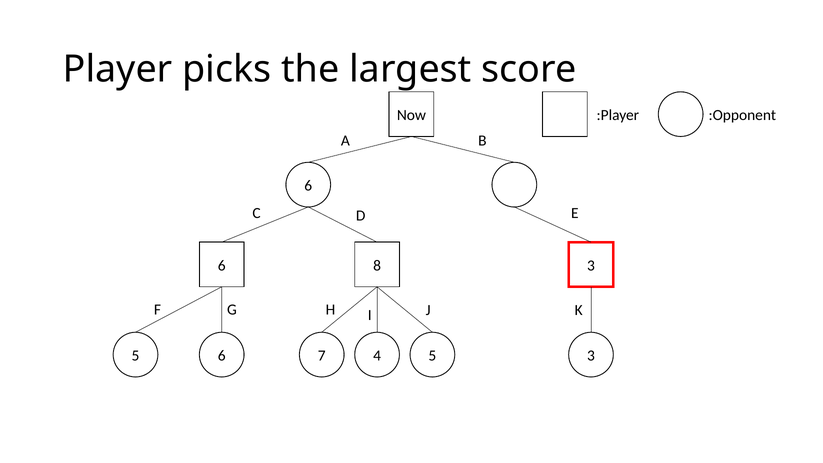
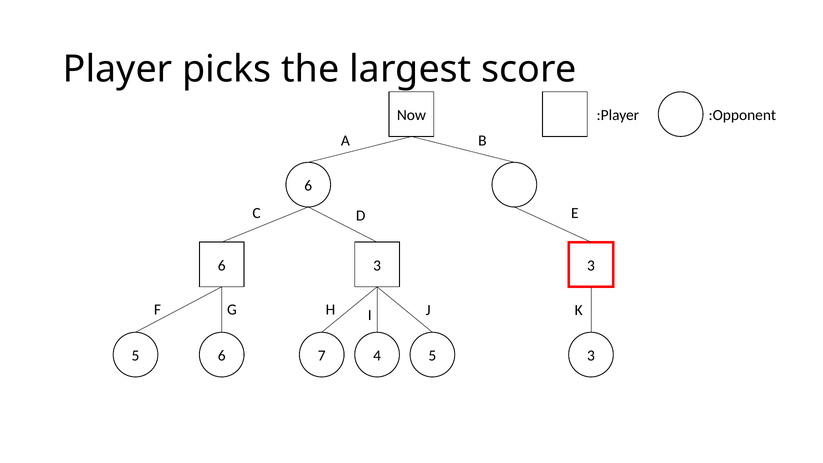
6 8: 8 -> 3 (377, 266)
